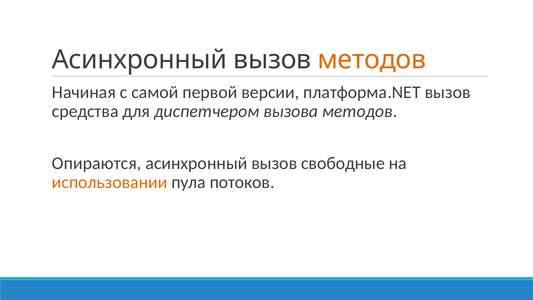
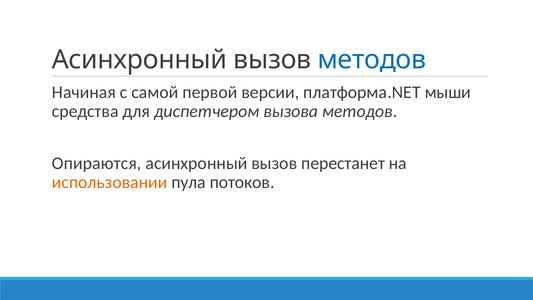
методов colour: orange -> blue (372, 60)
платформа.NET вызов: вызов -> мыши (448, 92)
свободные: свободные -> перестанет (343, 163)
